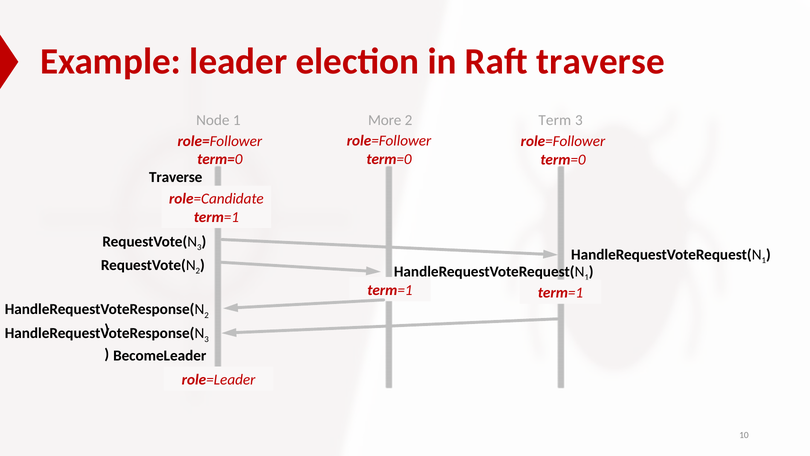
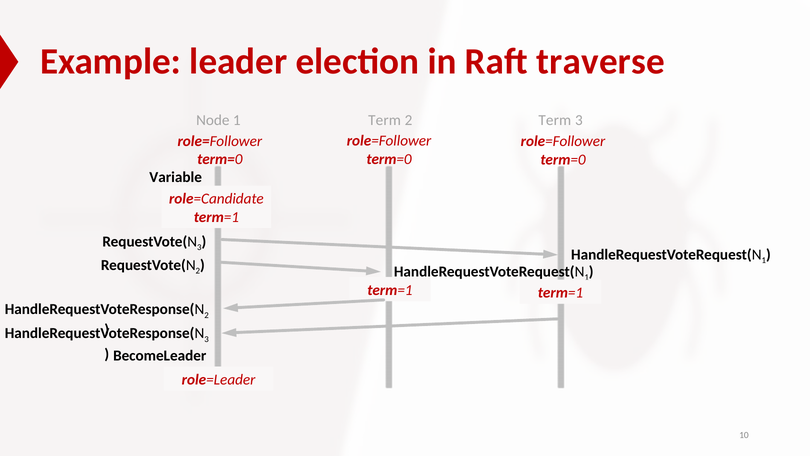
1 More: More -> Term (385, 120)
Traverse: Traverse -> Variable (176, 177)
